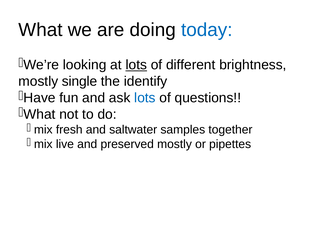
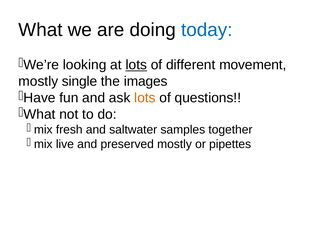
brightness: brightness -> movement (253, 65)
identify: identify -> images (146, 81)
lots colour: blue -> orange (145, 98)
